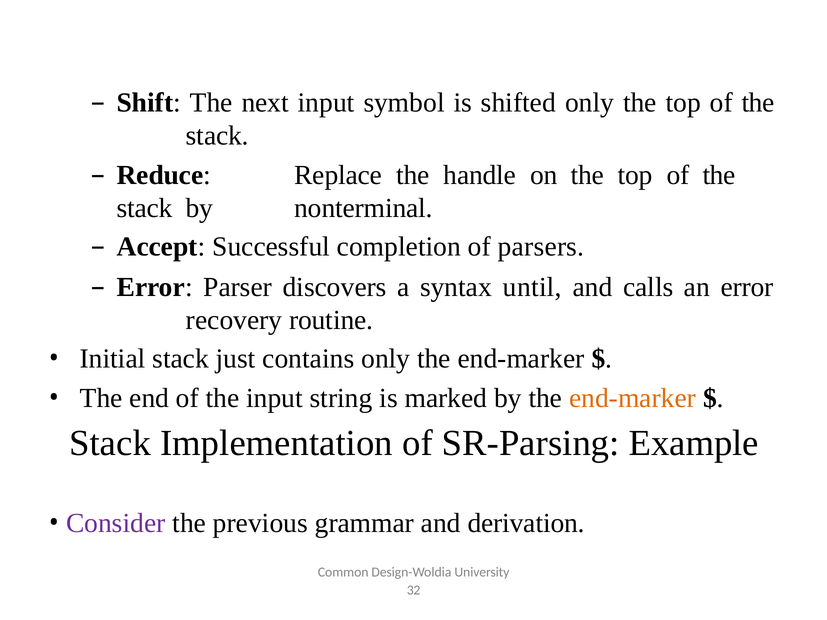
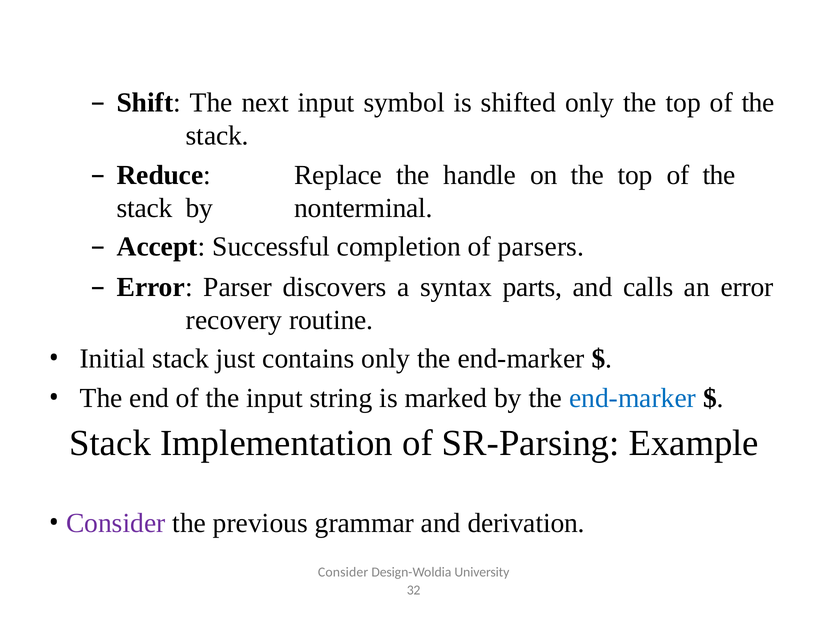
until: until -> parts (533, 287)
end-marker colour: orange -> blue (633, 398)
Common: Common -> Consider (343, 572)
